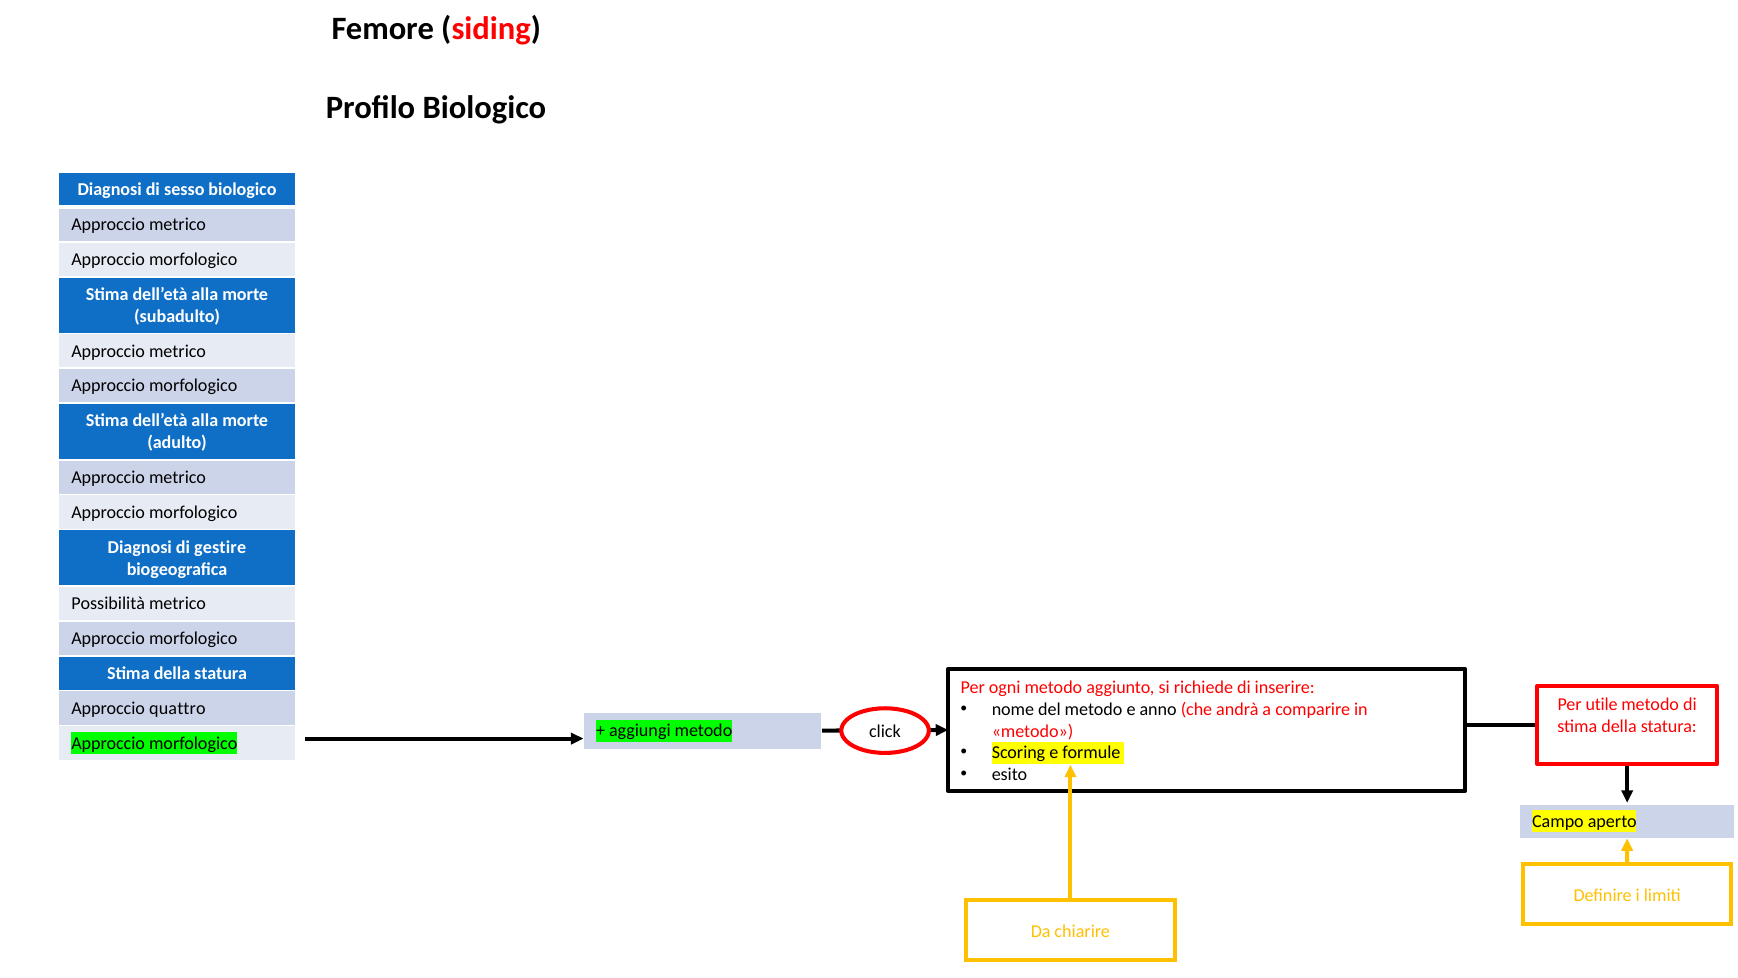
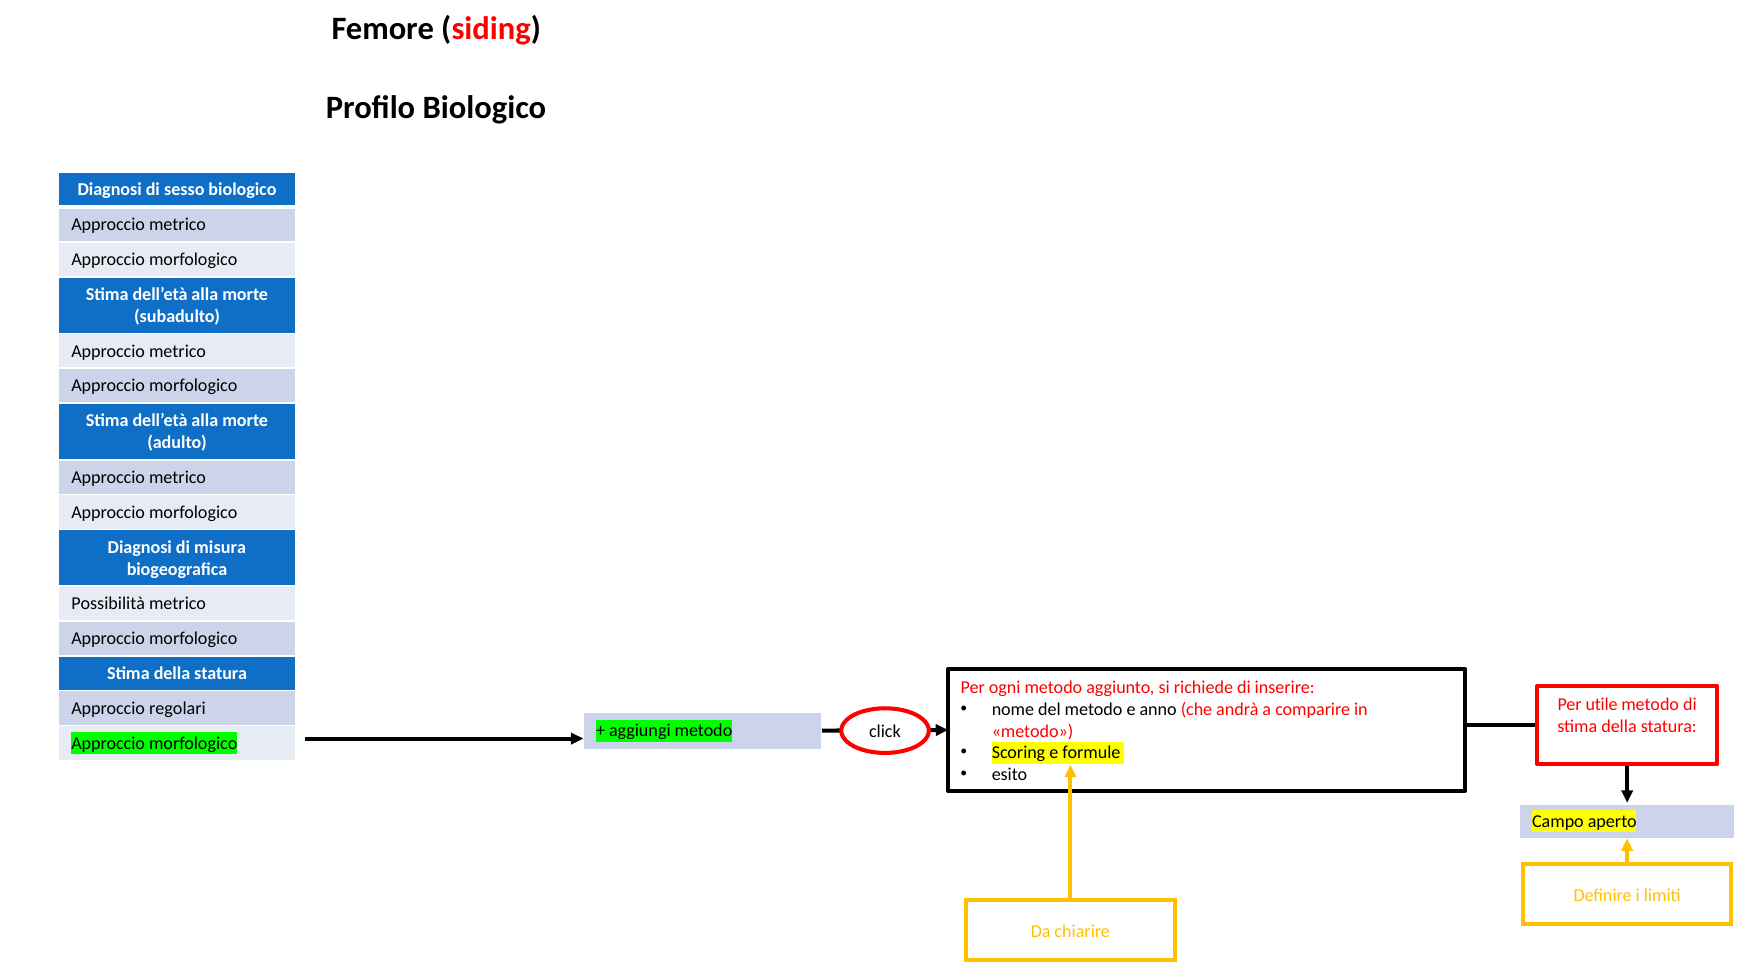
gestire: gestire -> misura (220, 547)
quattro: quattro -> regolari (177, 708)
